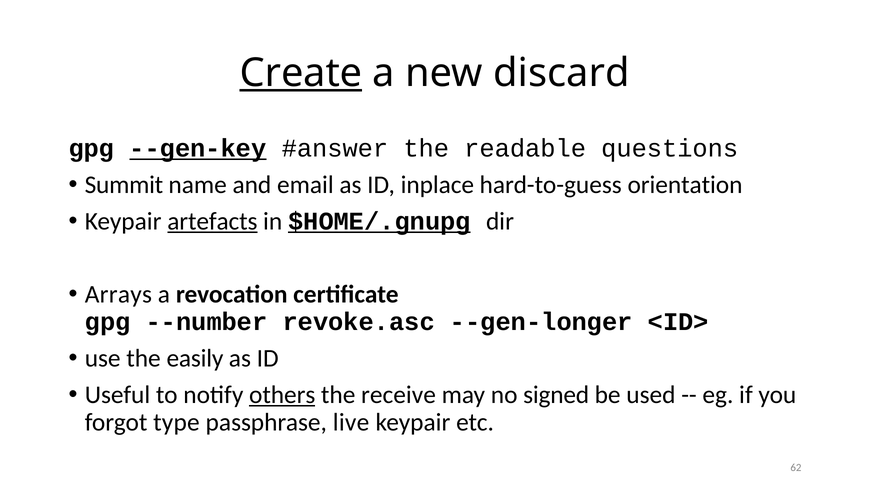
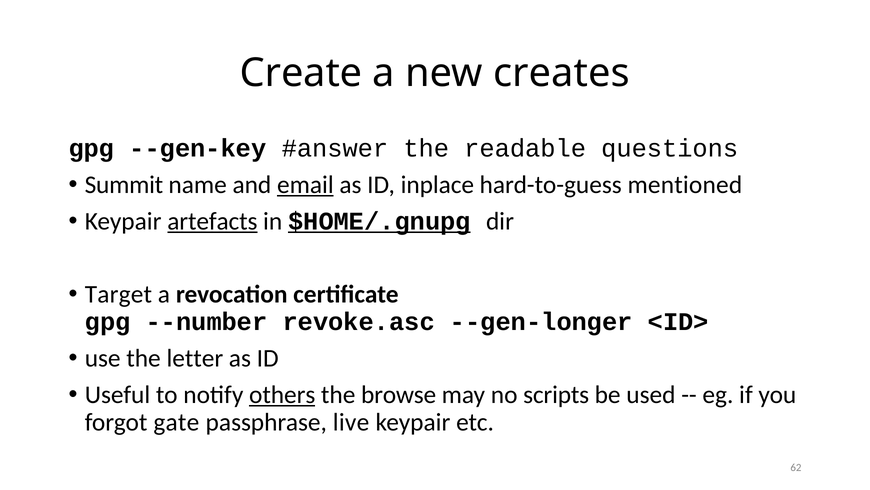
Create underline: present -> none (301, 73)
discard: discard -> creates (562, 73)
--gen-key underline: present -> none (198, 148)
email underline: none -> present (305, 185)
orientation: orientation -> mentioned (685, 185)
Arrays: Arrays -> Target (118, 294)
easily: easily -> letter (195, 358)
receive: receive -> browse (399, 394)
signed: signed -> scripts (556, 394)
type: type -> gate (176, 422)
